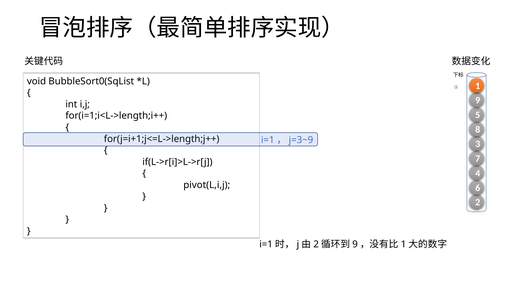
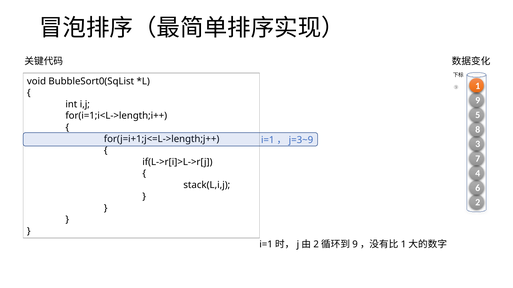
pivot(L,i,j: pivot(L,i,j -> stack(L,i,j (207, 185)
